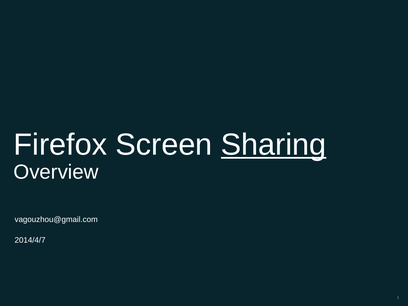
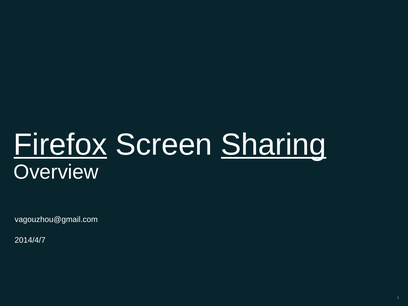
Firefox underline: none -> present (60, 145)
